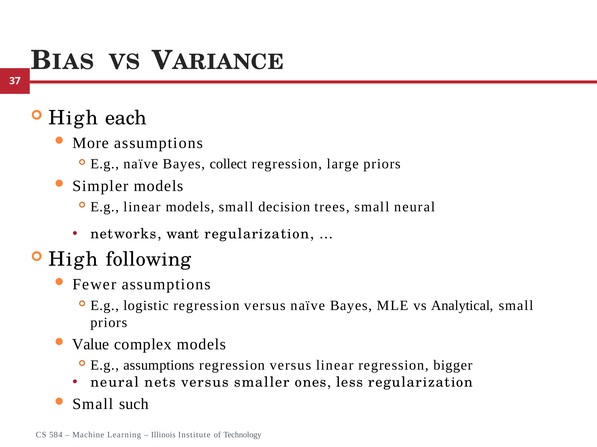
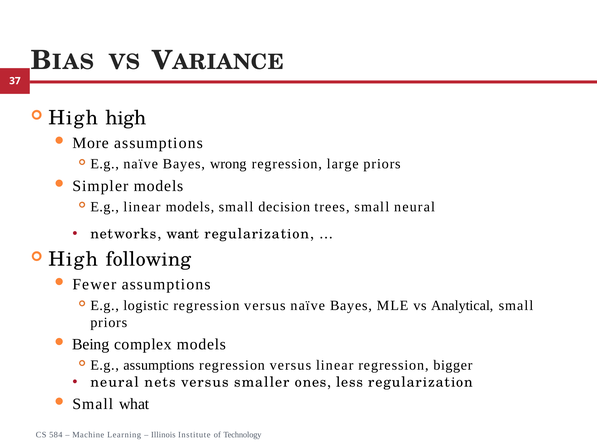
High each: each -> high (126, 118)
collect: collect -> wrong (228, 164)
Value: Value -> Being (91, 345)
such: such -> what (134, 405)
